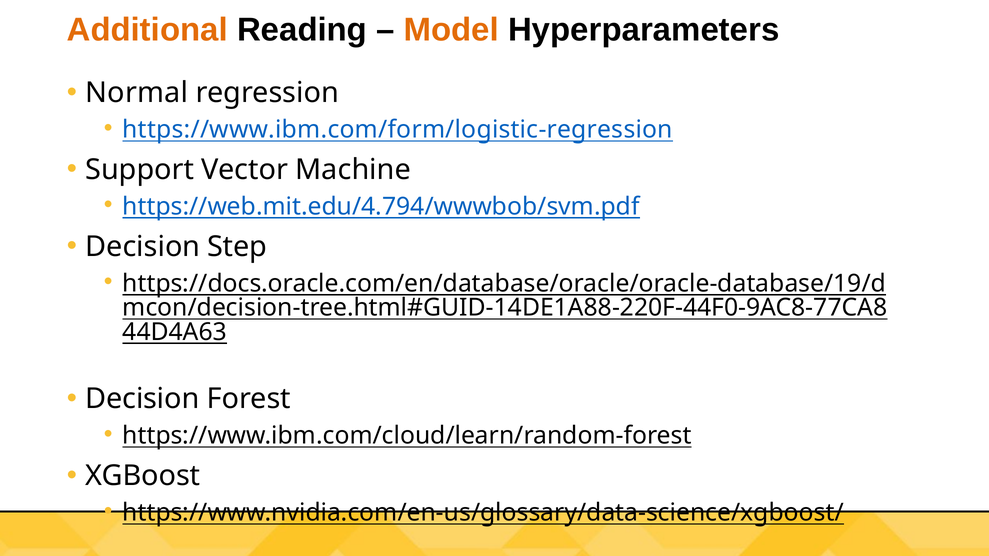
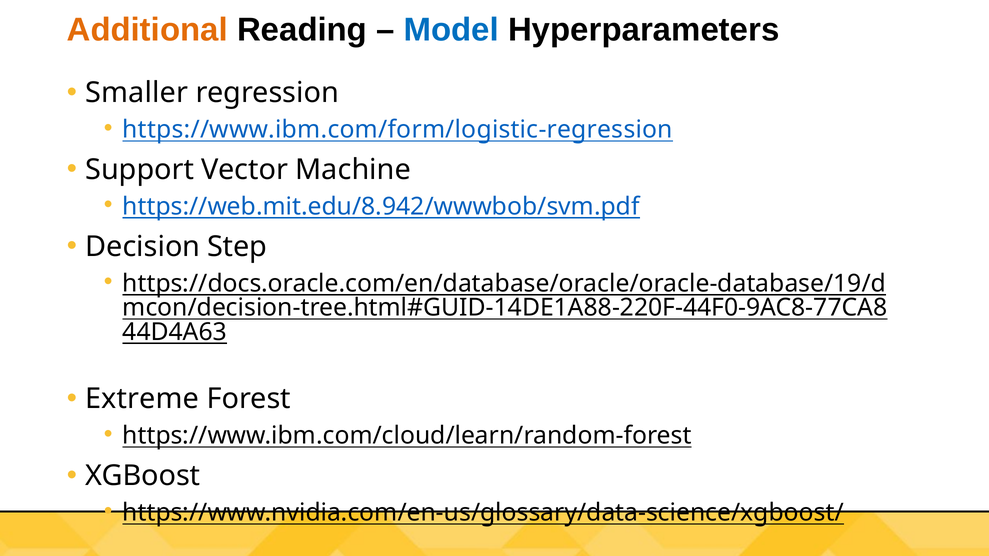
Model colour: orange -> blue (451, 30)
Normal: Normal -> Smaller (137, 93)
https://web.mit.edu/4.794/wwwbob/svm.pdf: https://web.mit.edu/4.794/wwwbob/svm.pdf -> https://web.mit.edu/8.942/wwwbob/svm.pdf (381, 207)
Decision: Decision -> Extreme (142, 399)
